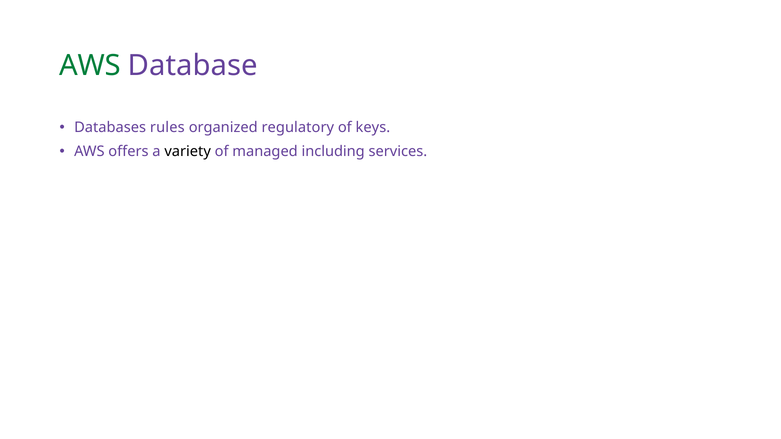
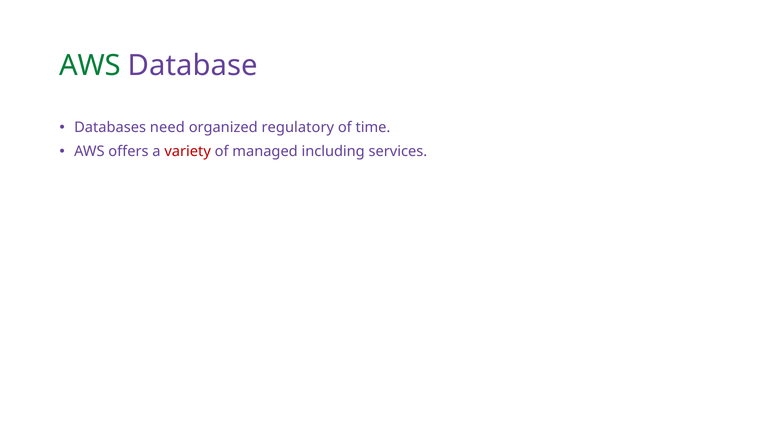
rules: rules -> need (167, 128)
keys: keys -> time (373, 128)
variety colour: black -> red (188, 152)
